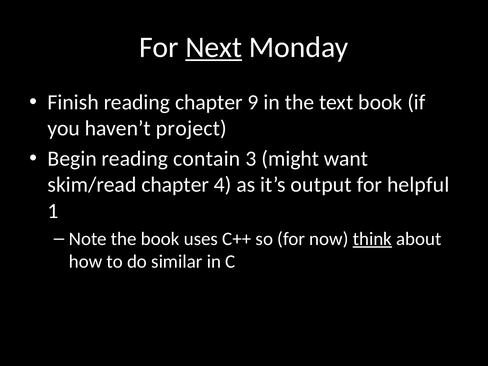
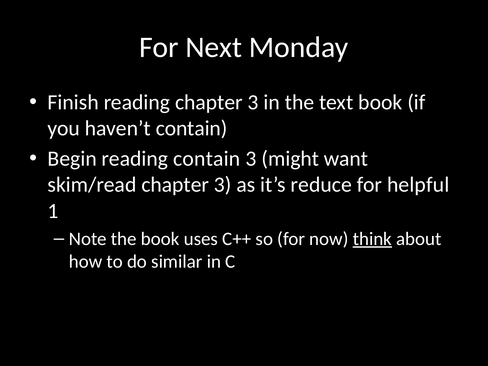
Next underline: present -> none (214, 47)
reading chapter 9: 9 -> 3 (253, 102)
haven’t project: project -> contain (192, 128)
skim/read chapter 4: 4 -> 3 (223, 185)
output: output -> reduce (321, 185)
